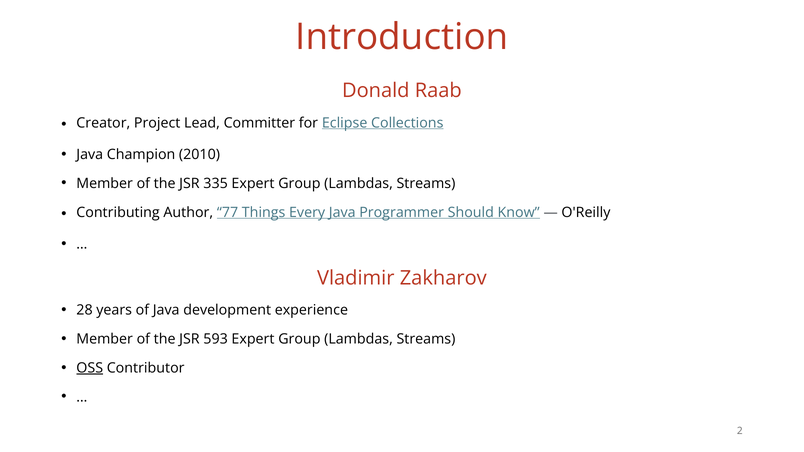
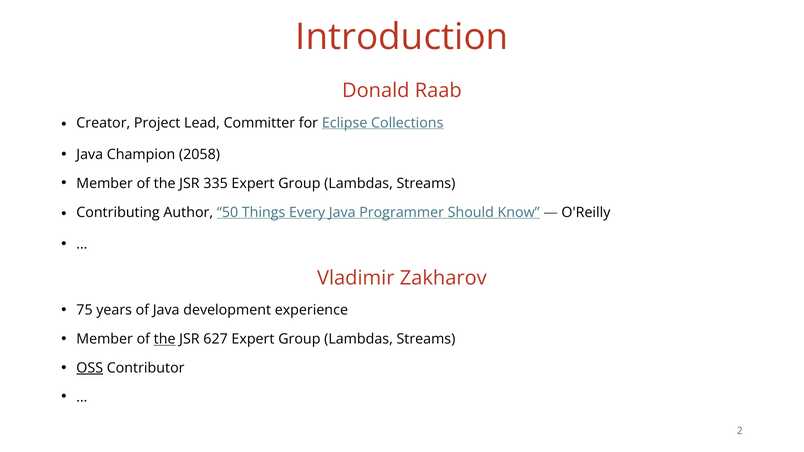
2010: 2010 -> 2058 (199, 155)
77: 77 -> 50 (228, 213)
28: 28 -> 75 (85, 310)
the underline: none -> present (165, 339)
593: 593 -> 627 (216, 339)
